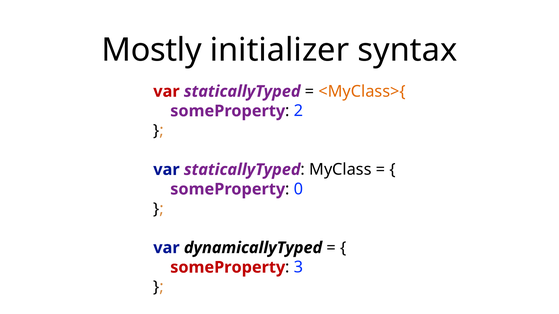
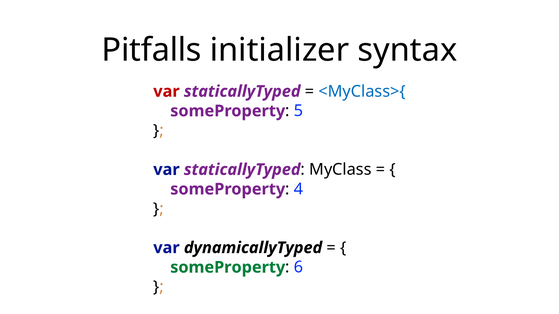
Mostly: Mostly -> Pitfalls (152, 50)
<MyClass>{ colour: orange -> blue (362, 92)
2: 2 -> 5 (299, 111)
0: 0 -> 4 (299, 189)
someProperty colour: red -> green (228, 268)
3: 3 -> 6 (299, 268)
